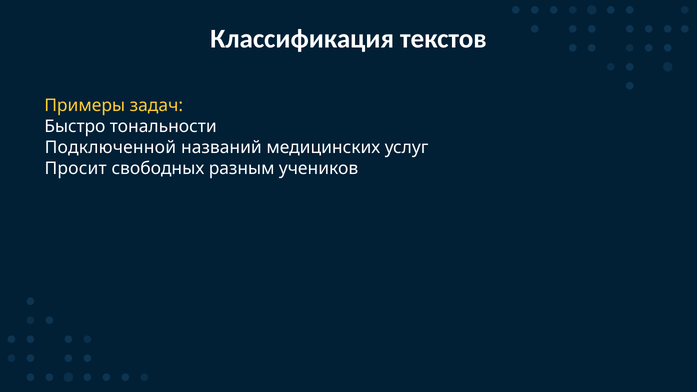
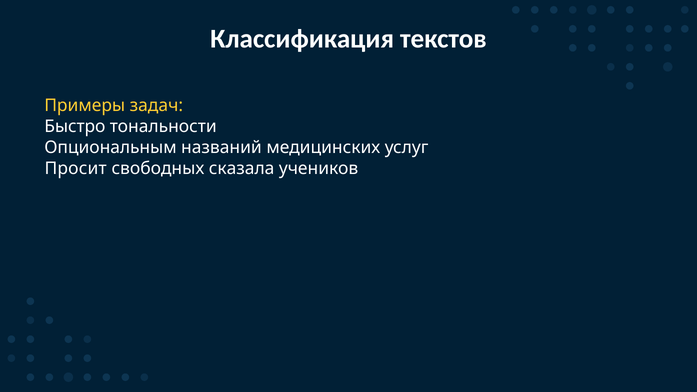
Подключенной: Подключенной -> Опциональным (110, 148)
разным: разным -> сказала (242, 168)
